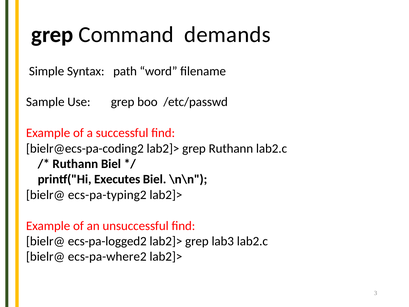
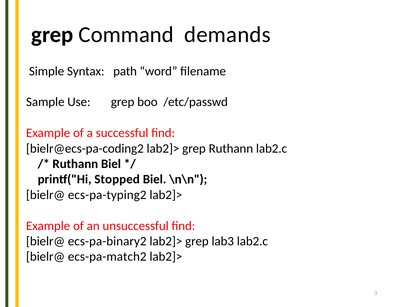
Executes: Executes -> Stopped (117, 179)
ecs-pa-logged2: ecs-pa-logged2 -> ecs-pa-binary2 (107, 241)
ecs-pa-where2: ecs-pa-where2 -> ecs-pa-match2 (107, 256)
